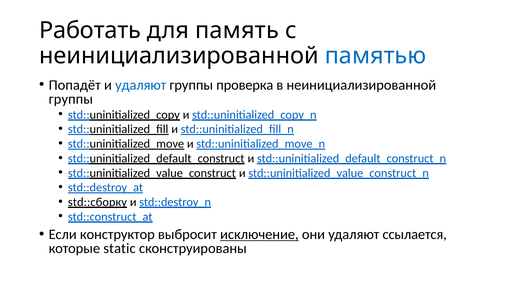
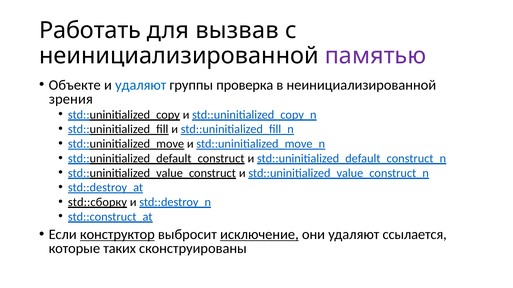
память: память -> вызвав (237, 30)
памятью colour: blue -> purple (375, 56)
Попадёт: Попадёт -> Объекте (75, 85)
группы: группы -> зрения (71, 99)
конструктор underline: none -> present (117, 235)
static: static -> таких (120, 249)
